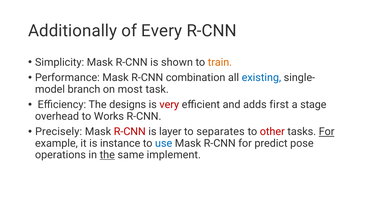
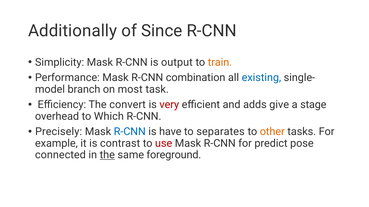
Every: Every -> Since (162, 31)
shown: shown -> output (177, 62)
designs: designs -> convert (128, 105)
first: first -> give (279, 105)
Works: Works -> Which (109, 117)
R-CNN colour: red -> blue (130, 132)
layer: layer -> have (170, 132)
other colour: red -> orange (272, 132)
For underline: present -> none (327, 132)
instance: instance -> contrast (120, 144)
use colour: blue -> red (164, 144)
operations: operations -> connected (60, 155)
implement: implement -> foreground (174, 155)
